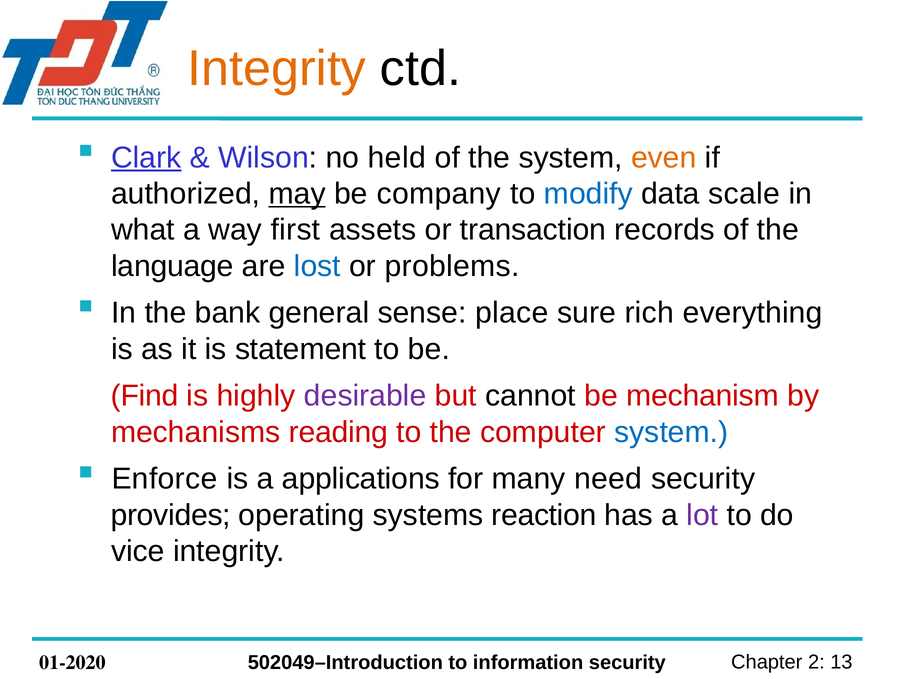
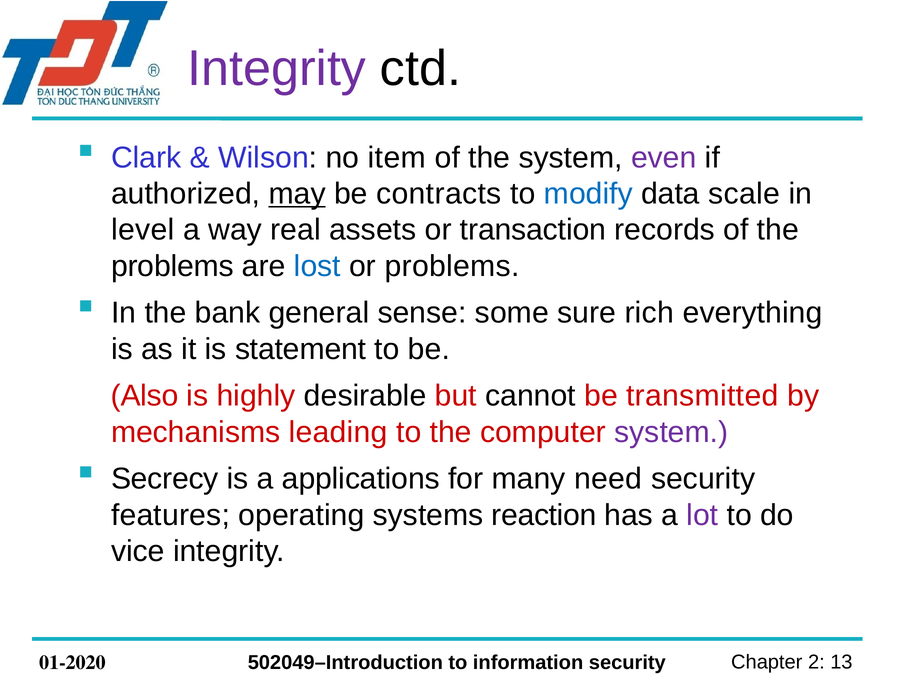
Integrity colour: orange -> purple (277, 69)
Clark underline: present -> none (146, 158)
held: held -> item (397, 158)
even colour: orange -> purple (664, 158)
company: company -> contracts (439, 194)
what: what -> level (143, 230)
first: first -> real (296, 230)
language: language -> problems (172, 266)
place: place -> some (512, 313)
Find: Find -> Also (145, 396)
desirable colour: purple -> black (365, 396)
mechanism: mechanism -> transmitted (702, 396)
reading: reading -> leading (338, 432)
system colour: blue -> purple (671, 432)
Enforce: Enforce -> Secrecy (165, 479)
provides: provides -> features (170, 516)
